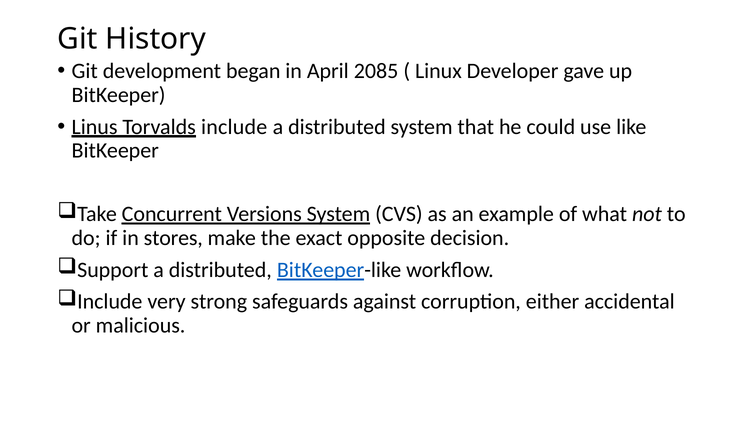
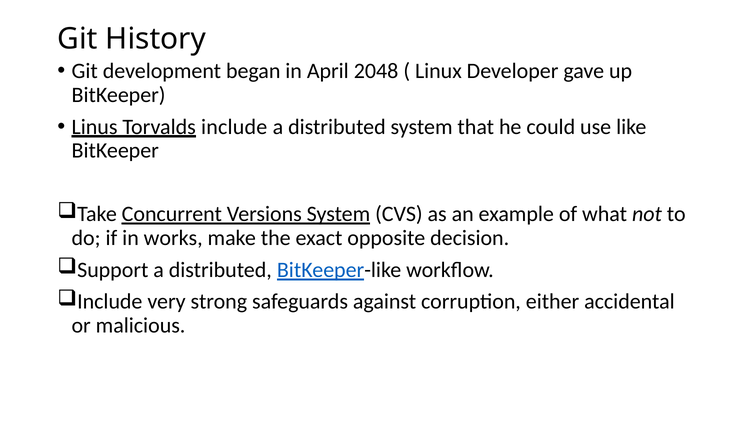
2085: 2085 -> 2048 (376, 71)
stores: stores -> works (173, 238)
